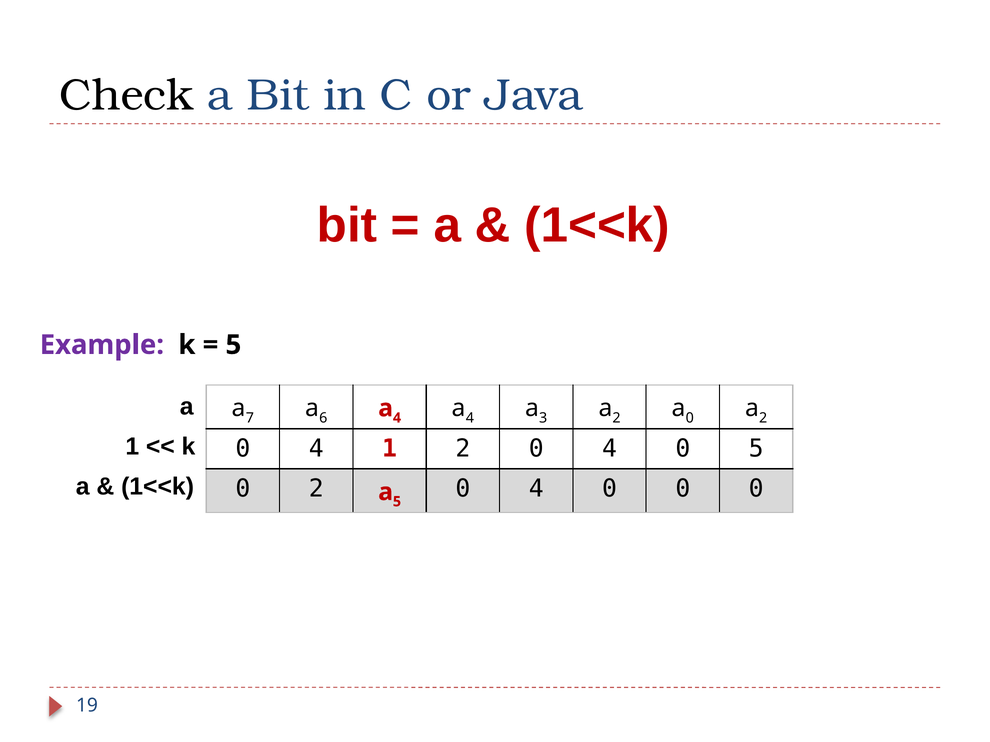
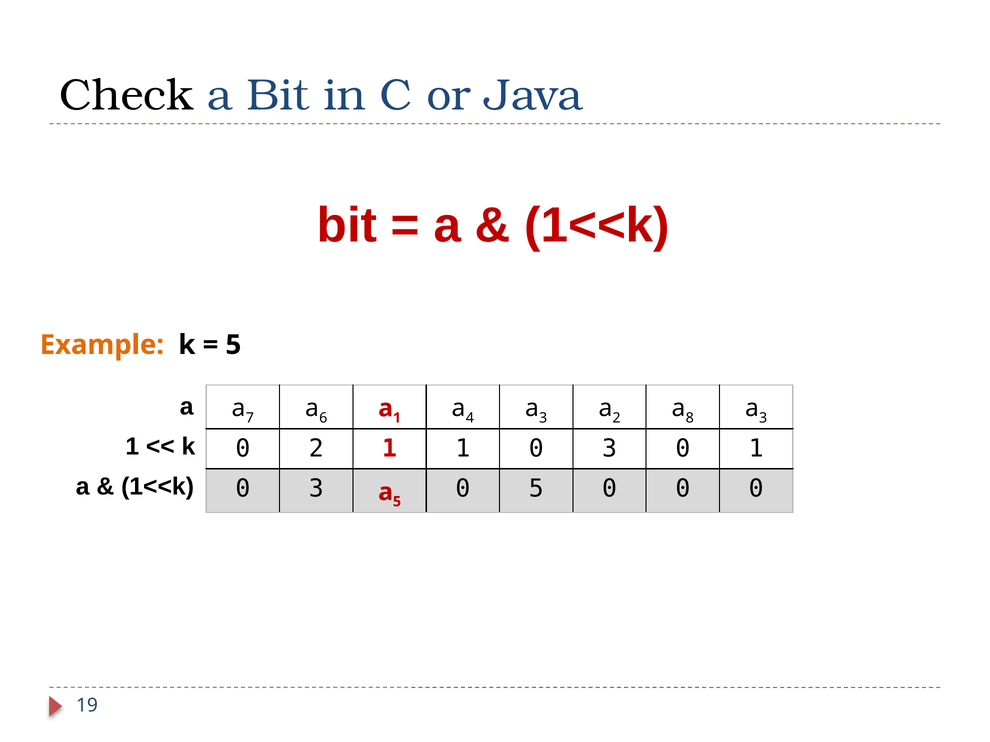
Example colour: purple -> orange (102, 345)
4: 4 -> 1 (397, 418)
a 0: 0 -> 8 (690, 418)
2: 2 -> 3 (763, 418)
4: 4 -> 2 (316, 449)
1 2: 2 -> 1 (463, 449)
4: 4 -> 3 (610, 449)
0 5: 5 -> 1 (756, 449)
2: 2 -> 3 (316, 489)
4: 4 -> 5 (536, 489)
